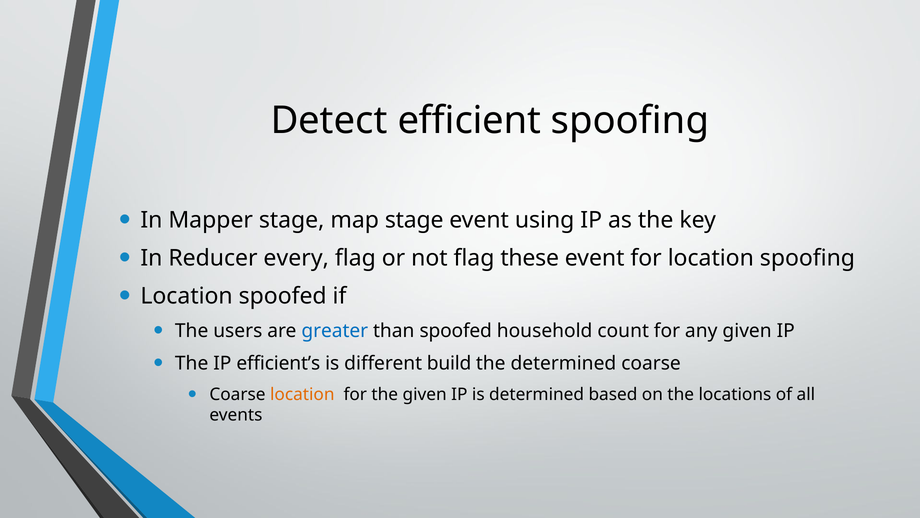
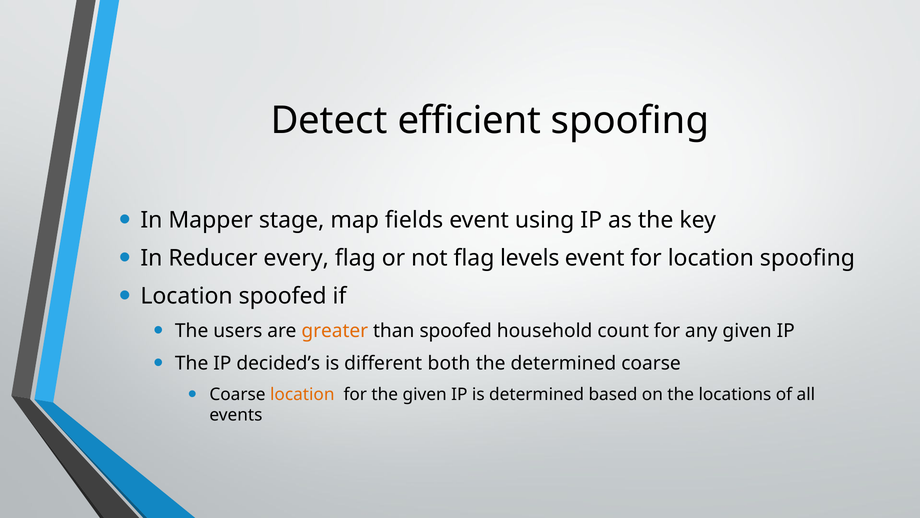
map stage: stage -> fields (414, 220)
these: these -> levels (530, 258)
greater colour: blue -> orange (335, 331)
efficient’s: efficient’s -> decided’s (278, 363)
build: build -> both (449, 363)
